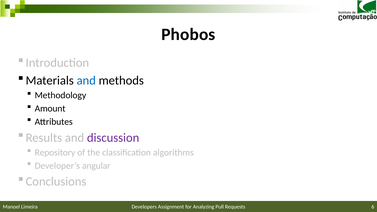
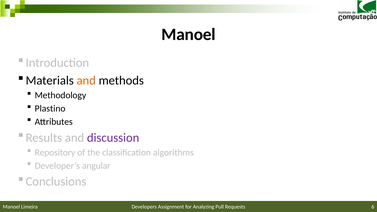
Phobos: Phobos -> Manoel (189, 34)
and colour: blue -> orange (86, 80)
Amount: Amount -> Plastino (50, 109)
